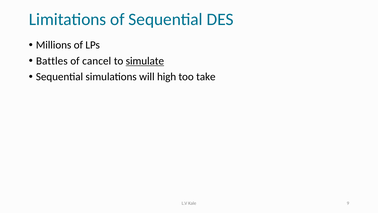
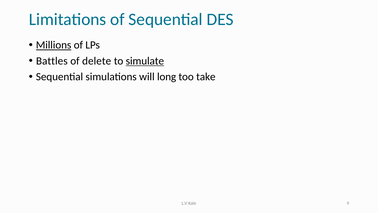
Millions underline: none -> present (54, 45)
cancel: cancel -> delete (97, 61)
high: high -> long (167, 77)
